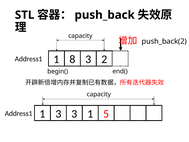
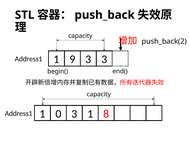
8: 8 -> 9 (72, 59)
3 2: 2 -> 3 (104, 59)
1 3: 3 -> 0 (58, 114)
5: 5 -> 8 (106, 114)
